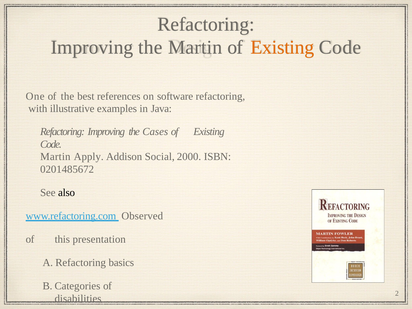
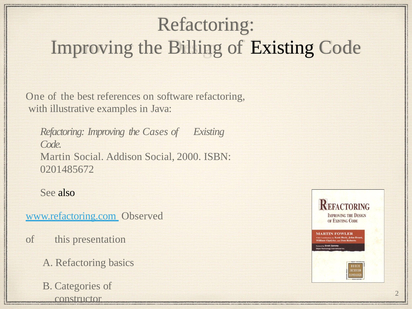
the Martin: Martin -> Billing (195, 47)
Existing colour: orange -> black (282, 47)
Martin Apply: Apply -> Social (89, 157)
disabilities: disabilities -> constructor (78, 299)
